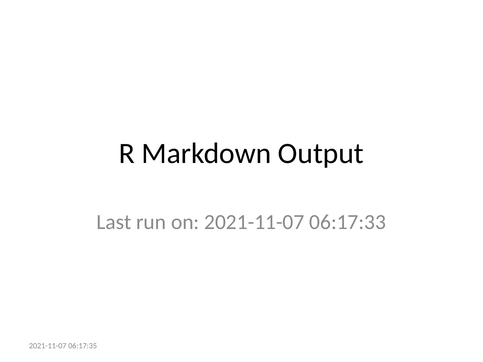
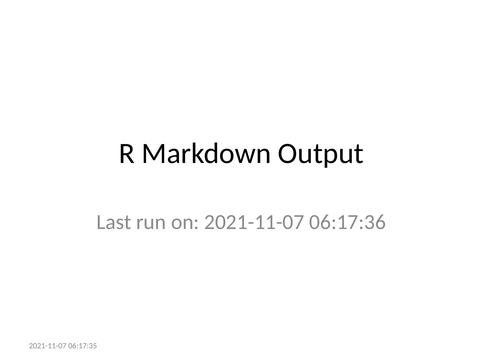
06:17:33: 06:17:33 -> 06:17:36 (348, 222)
